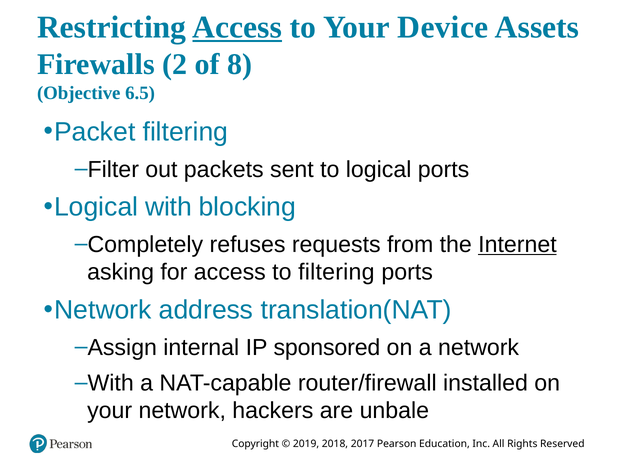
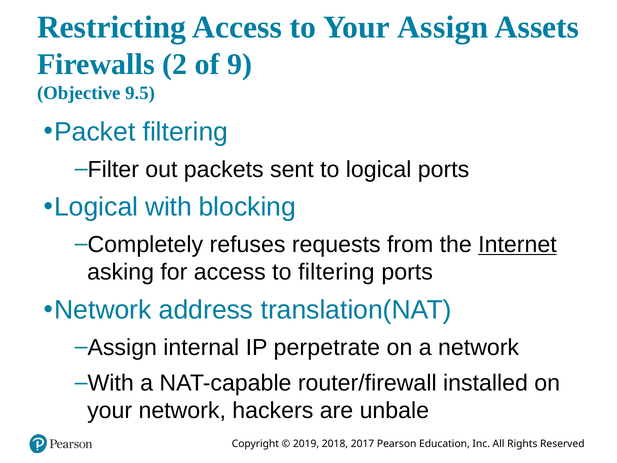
Access underline: present -> none (237, 27)
Your Device: Device -> Assign (443, 27)
8: 8 -> 9 (240, 64)
6.5: 6.5 -> 9.5 (140, 93)
sponsored: sponsored -> perpetrate (327, 347)
